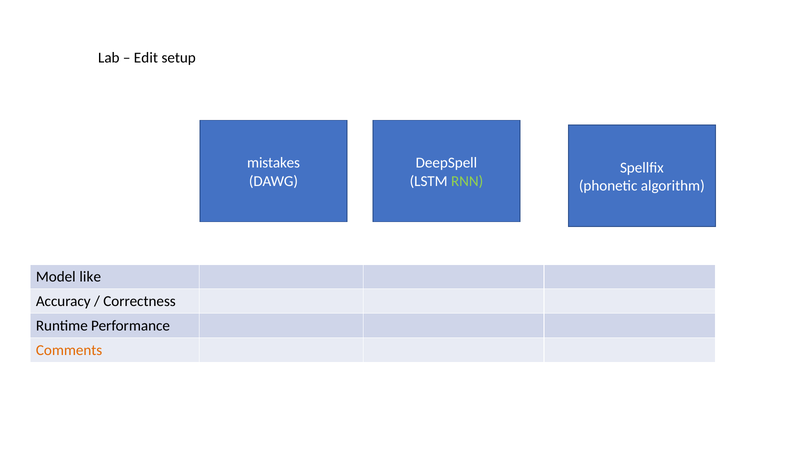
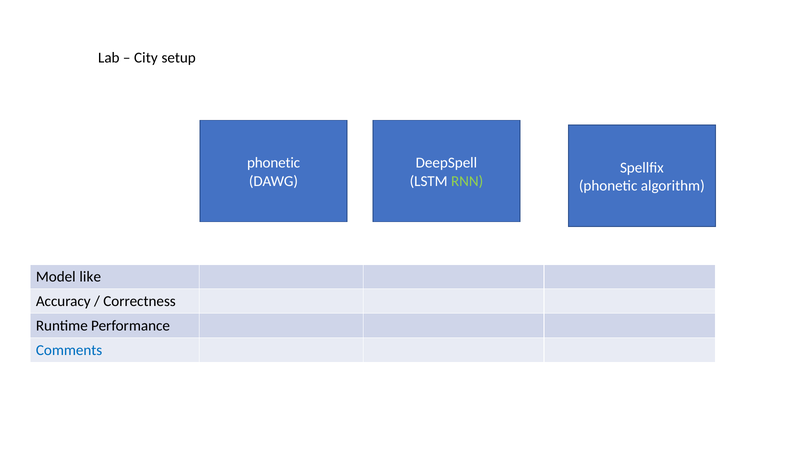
Edit: Edit -> City (146, 58)
mistakes: mistakes -> phonetic (274, 163)
Comments colour: orange -> blue (69, 350)
